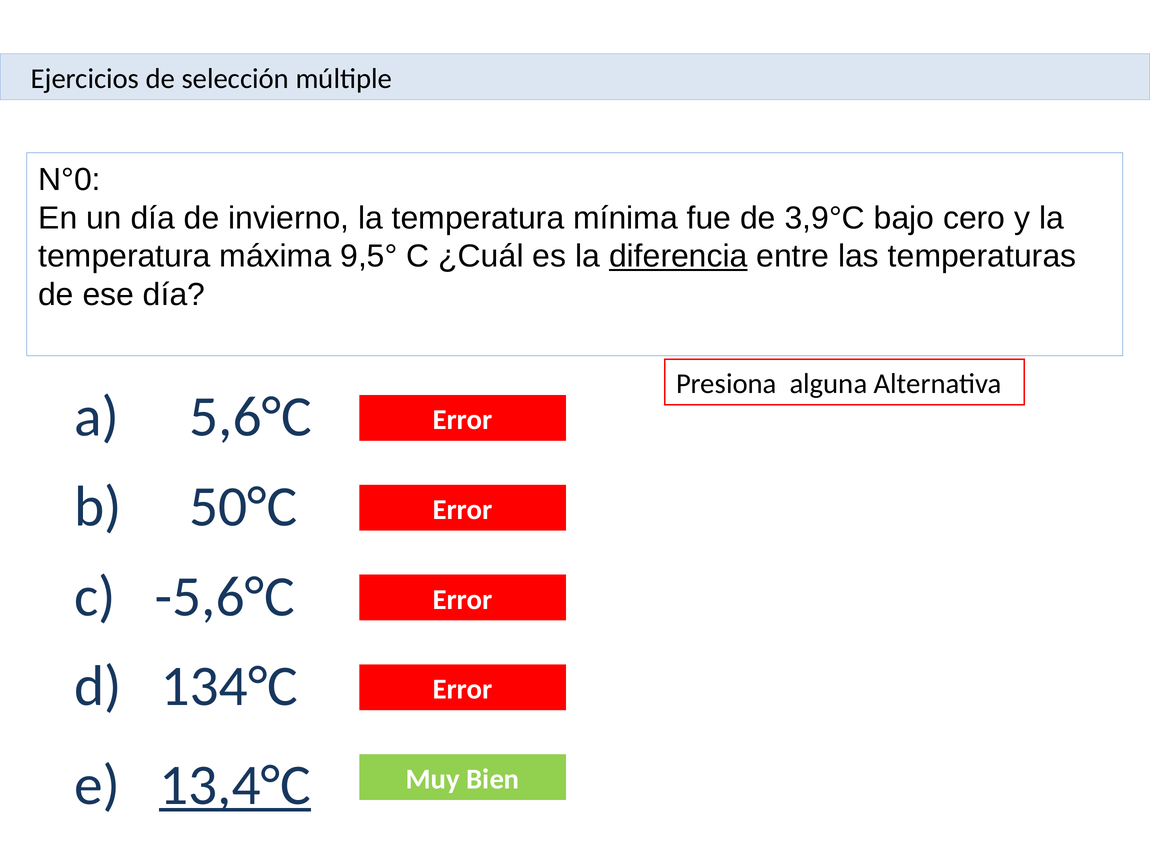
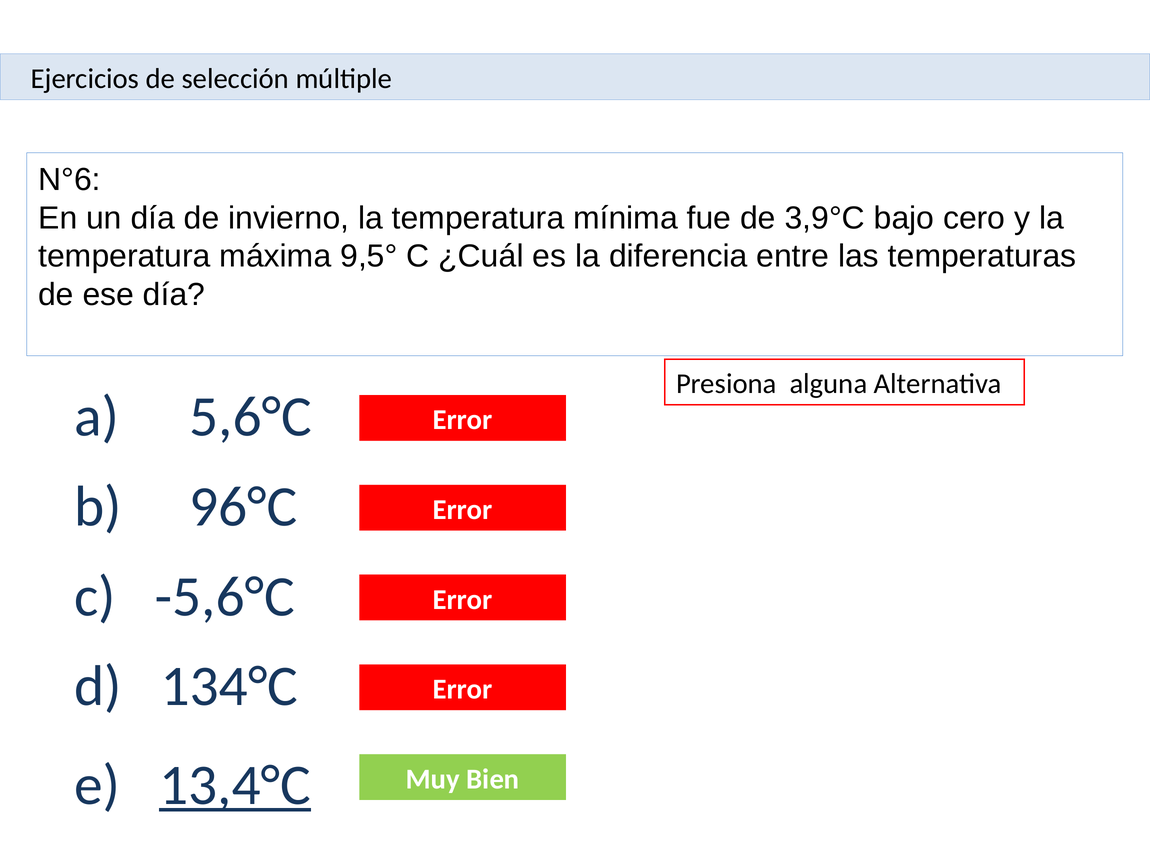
N°0: N°0 -> N°6 (70, 180)
diferencia underline: present -> none (678, 256)
50°C: 50°C -> 96°C (243, 507)
